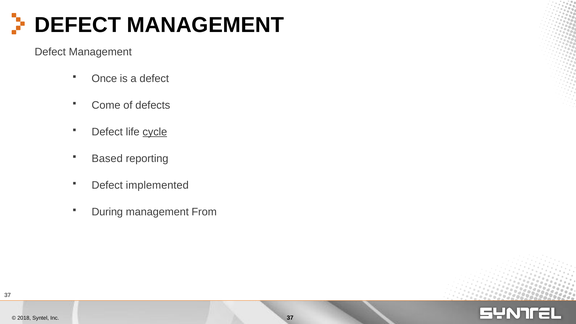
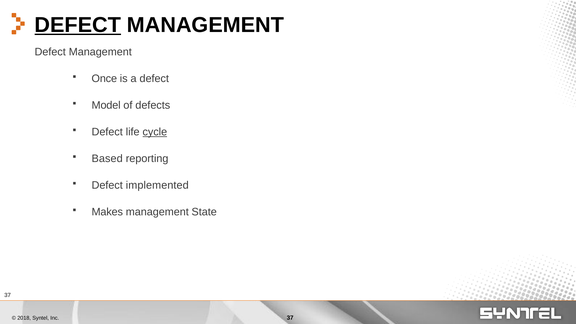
DEFECT underline: none -> present (78, 25)
Come: Come -> Model (106, 105)
During: During -> Makes (107, 212)
From: From -> State (204, 212)
